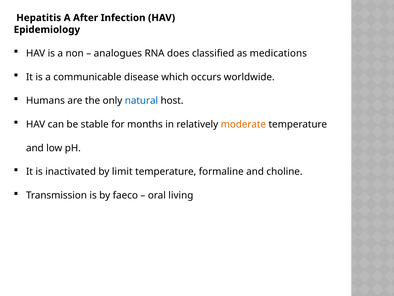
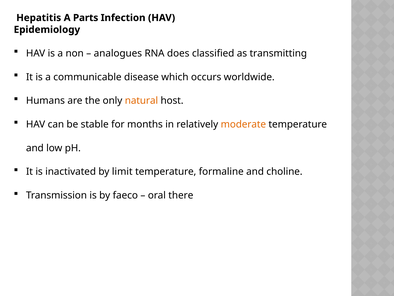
After: After -> Parts (86, 18)
medications: medications -> transmitting (278, 53)
natural colour: blue -> orange (141, 101)
living: living -> there (181, 195)
